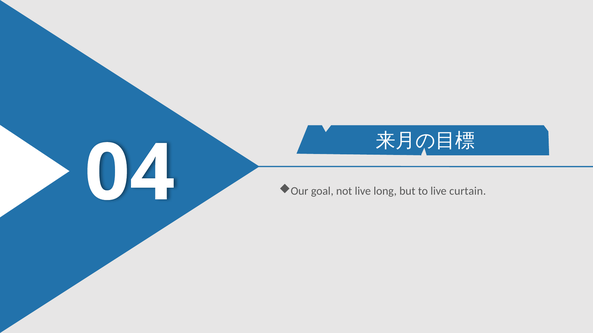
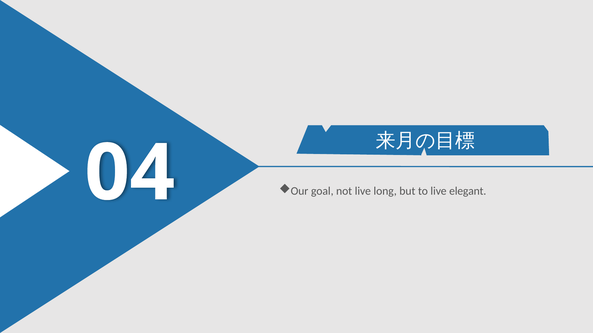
curtain: curtain -> elegant (468, 191)
